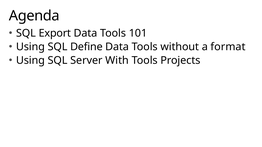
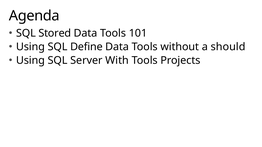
Export: Export -> Stored (55, 33)
format: format -> should (228, 47)
